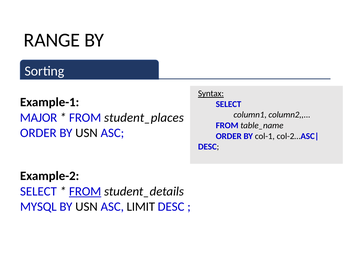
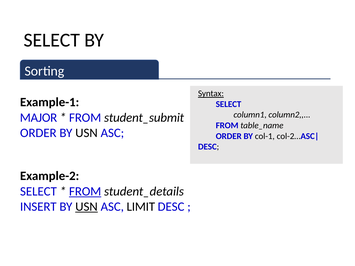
RANGE: RANGE -> SELECT (52, 40)
student_places: student_places -> student_submit (144, 118)
MYSQL: MYSQL -> INSERT (38, 207)
USN underline: none -> present (86, 207)
